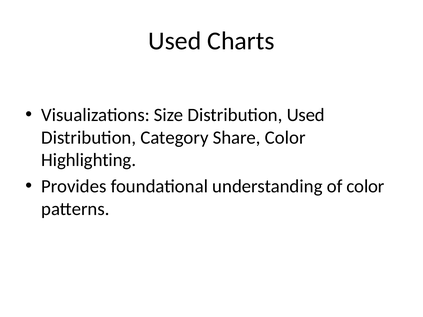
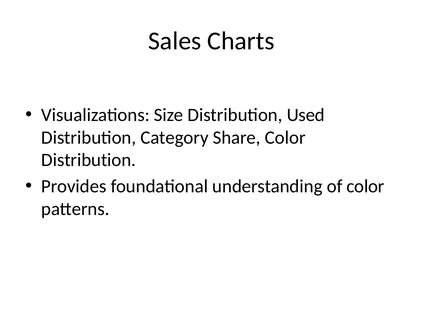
Used: Used -> Sales (175, 41)
Highlighting: Highlighting -> Distribution (89, 160)
